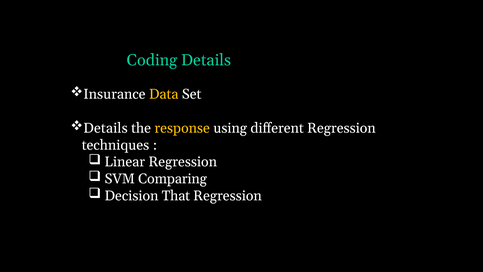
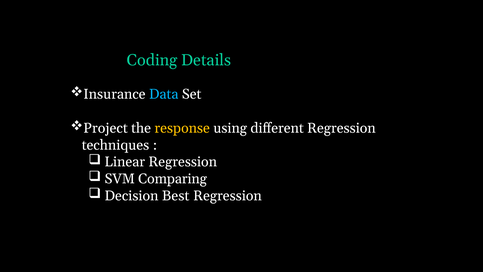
Data colour: yellow -> light blue (164, 94)
Details: Details -> Project (106, 128)
That: That -> Best (176, 196)
